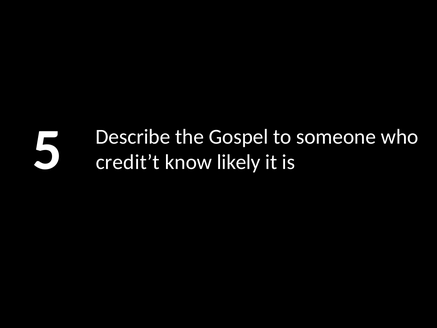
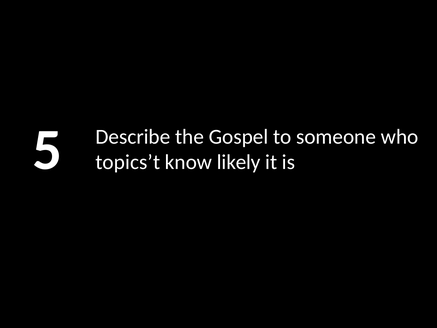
credit’t: credit’t -> topics’t (128, 162)
